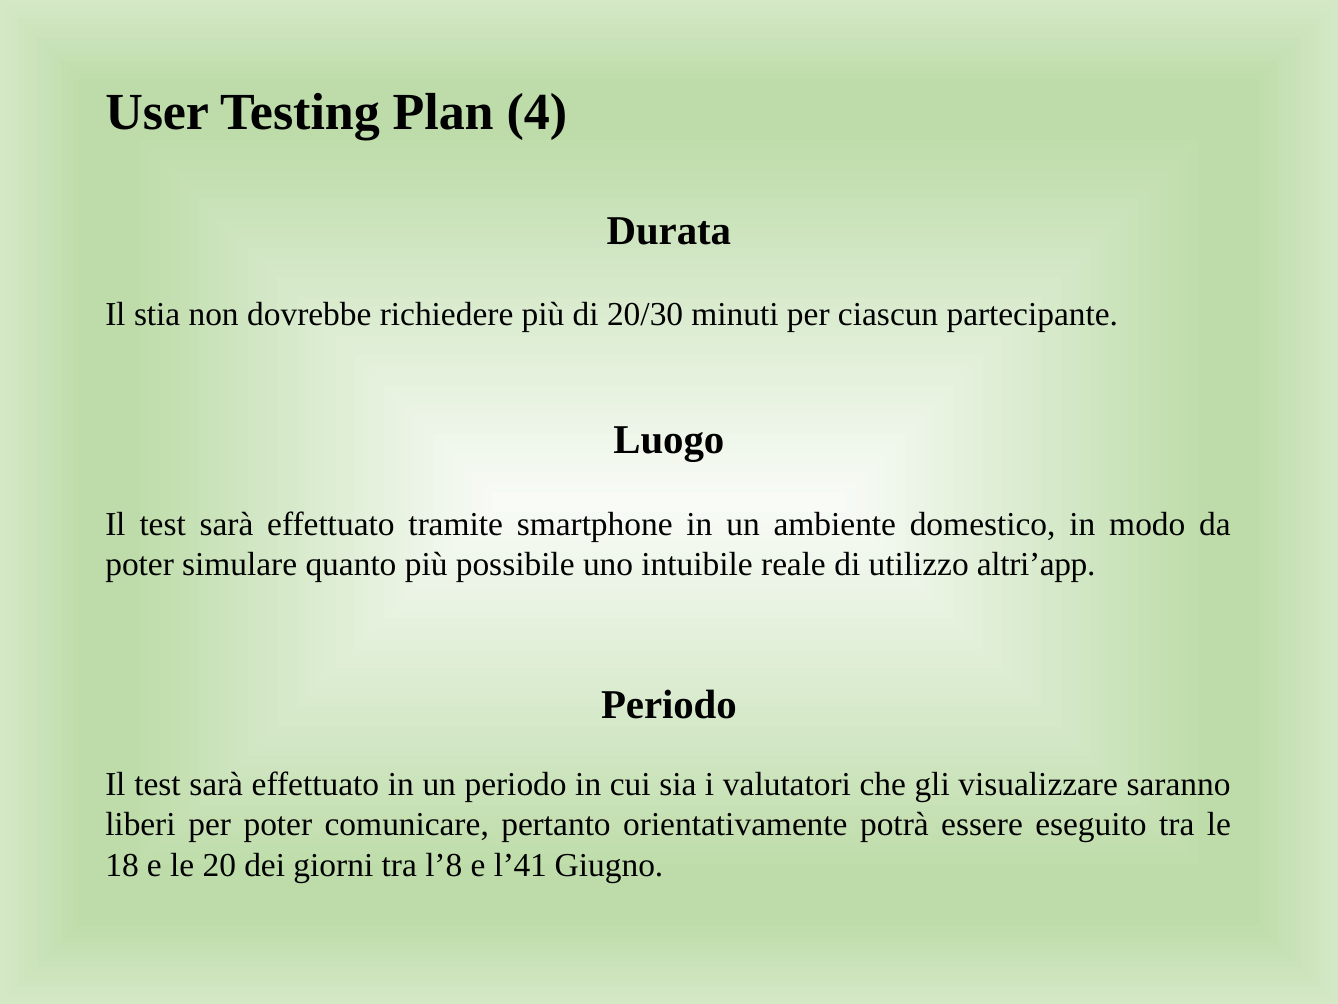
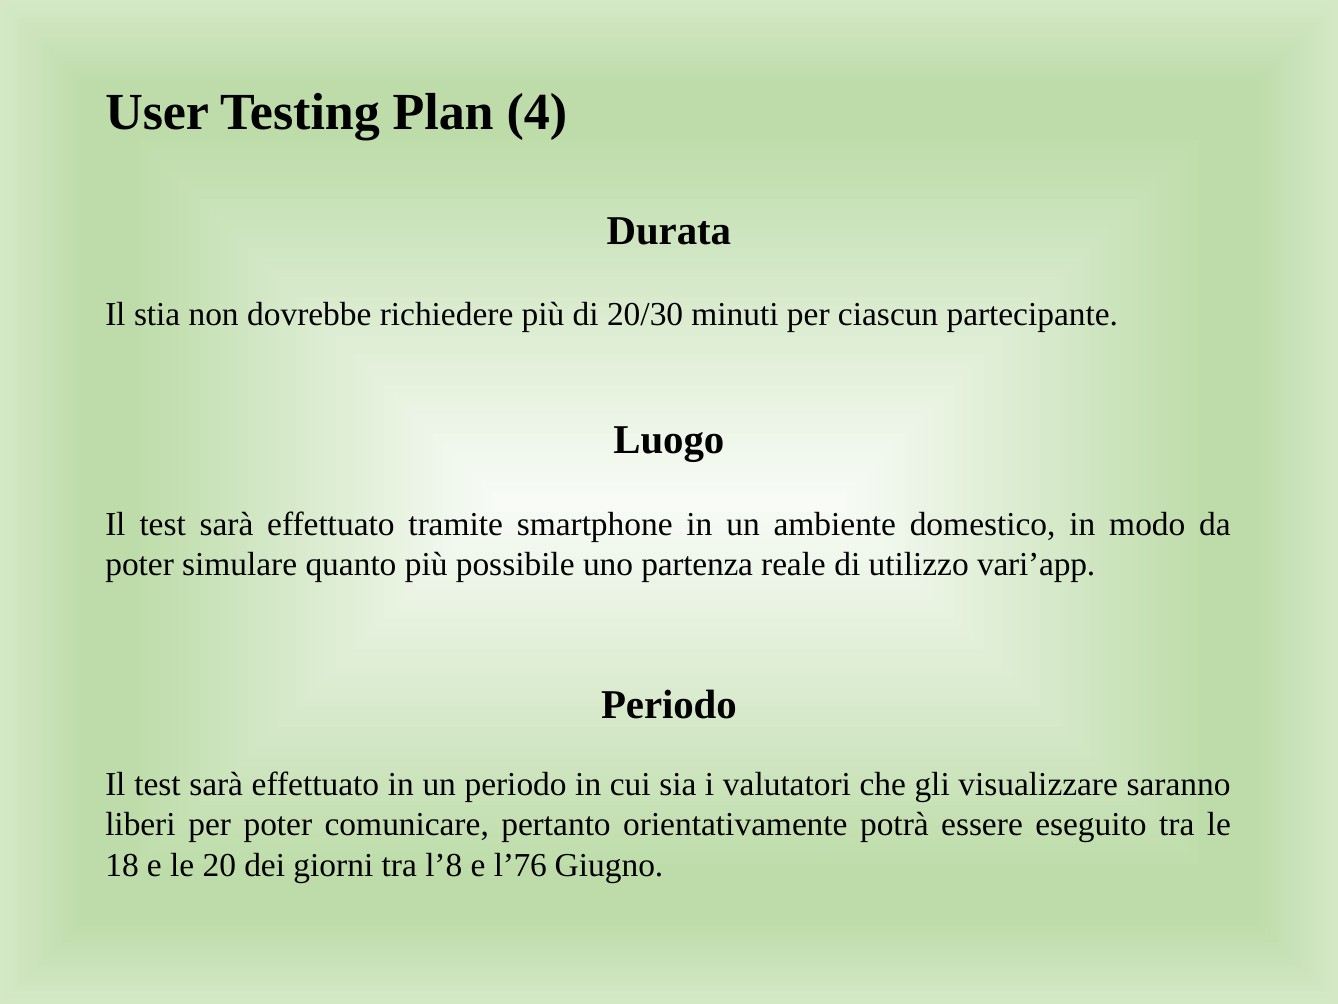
intuibile: intuibile -> partenza (697, 564)
altri’app: altri’app -> vari’app (1036, 564)
l’41: l’41 -> l’76 (520, 865)
